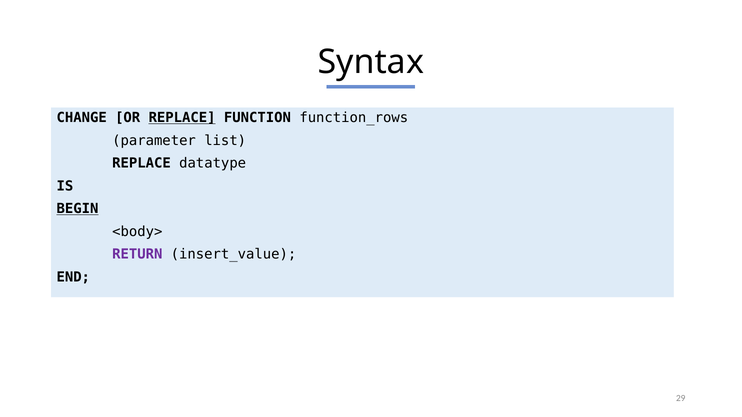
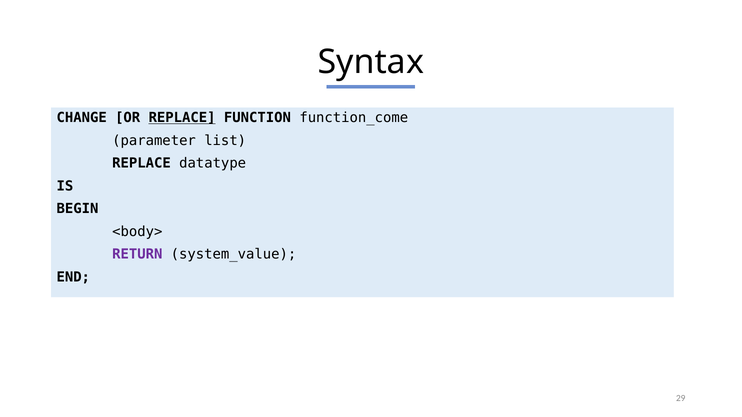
function_rows: function_rows -> function_come (354, 118)
BEGIN underline: present -> none (77, 209)
insert_value: insert_value -> system_value (234, 254)
